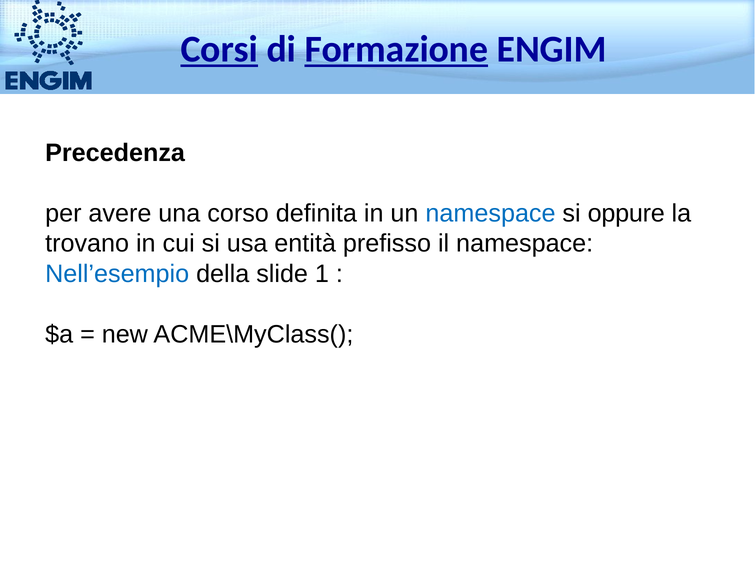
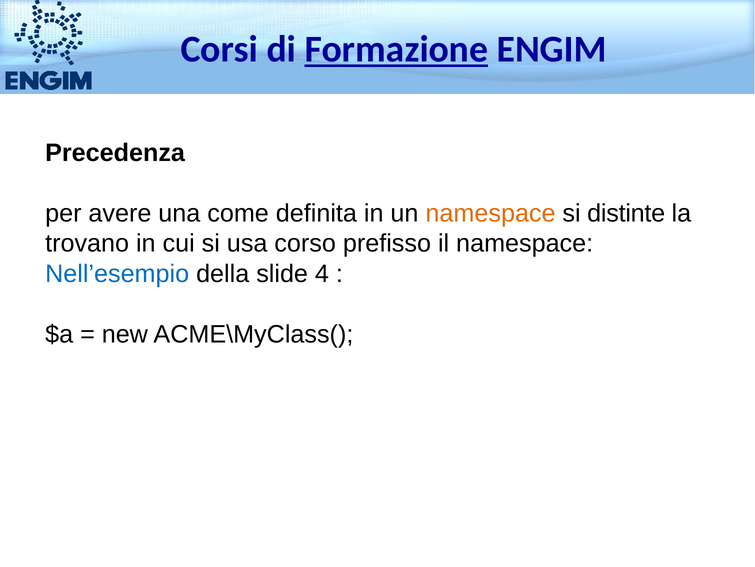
Corsi underline: present -> none (219, 49)
corso: corso -> come (238, 213)
namespace colour: blue -> orange (491, 213)
oppure: oppure -> distinte (626, 213)
entità: entità -> corso (305, 243)
1: 1 -> 4 (322, 274)
